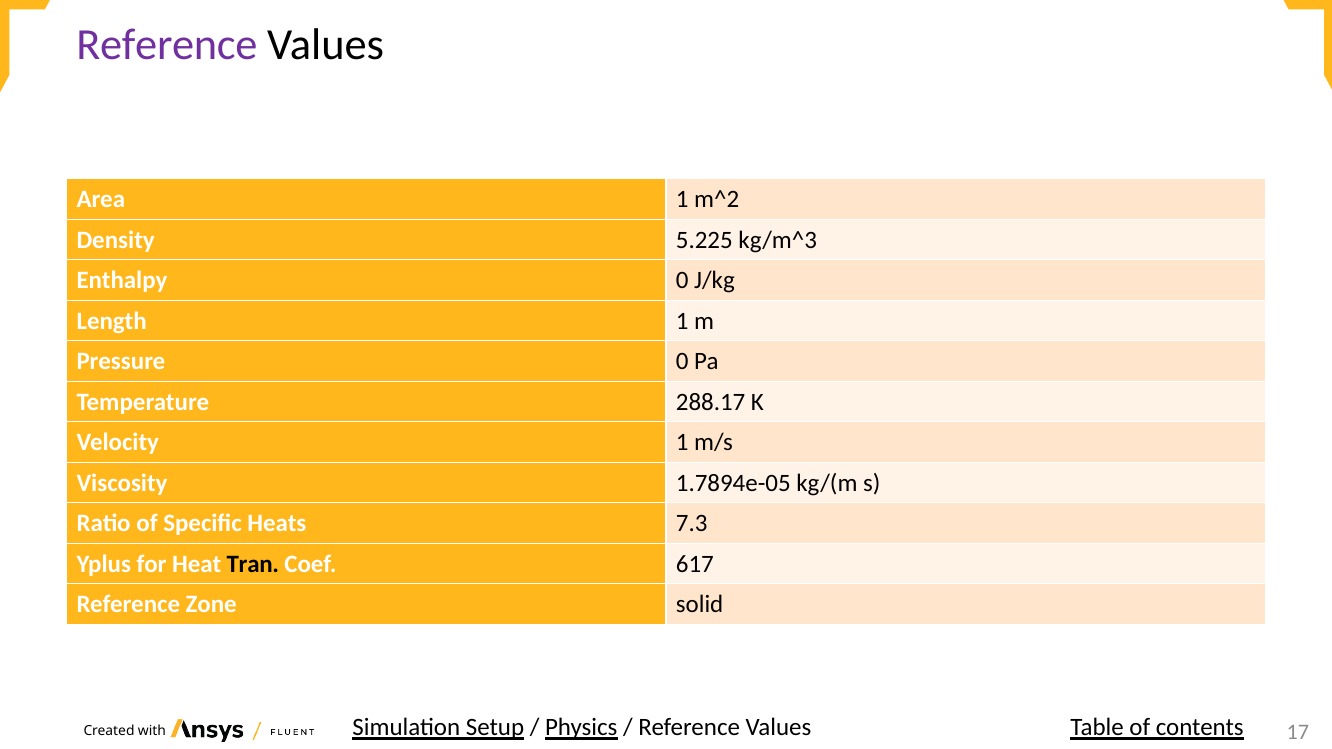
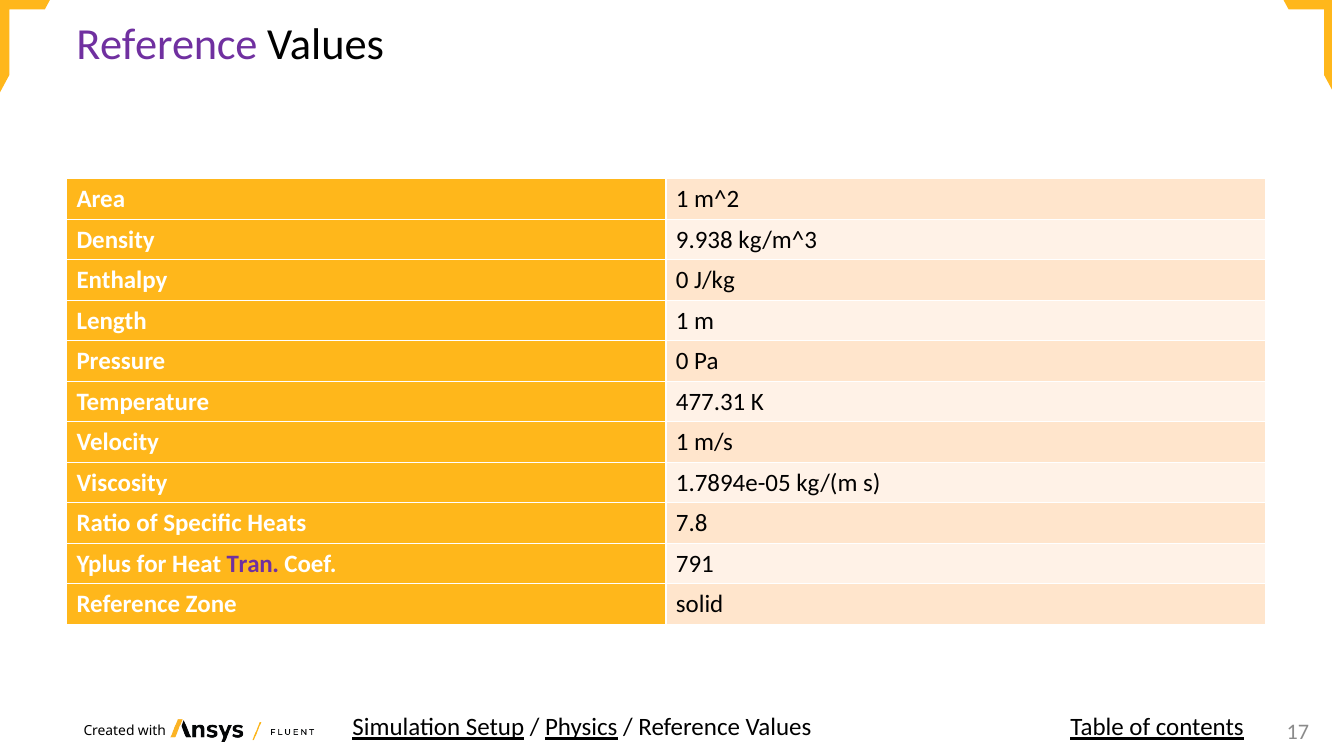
5.225: 5.225 -> 9.938 (704, 240)
288.17: 288.17 -> 477.31 (711, 402)
7.3: 7.3 -> 7.8 (692, 523)
Tran colour: black -> purple (253, 564)
617: 617 -> 791 (695, 564)
